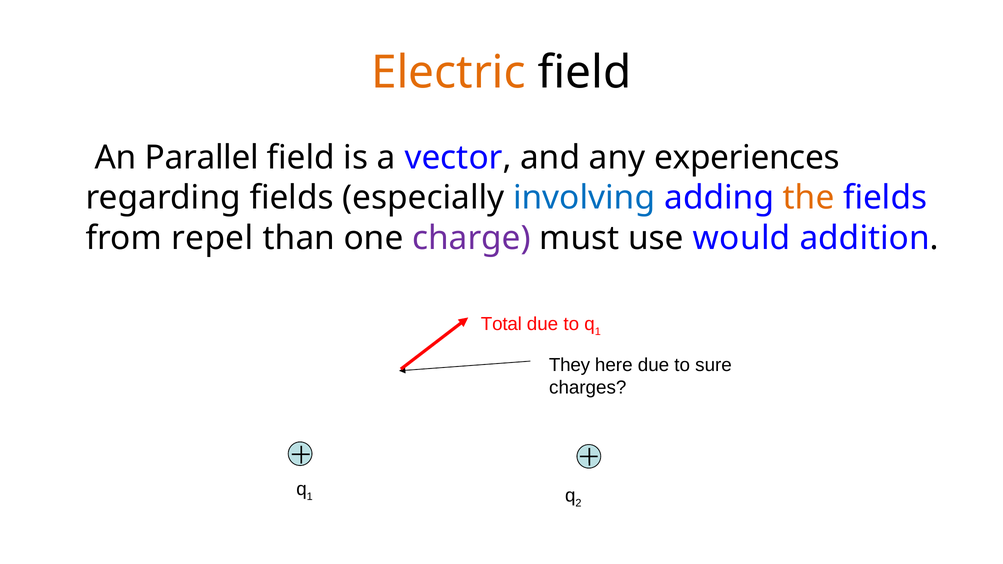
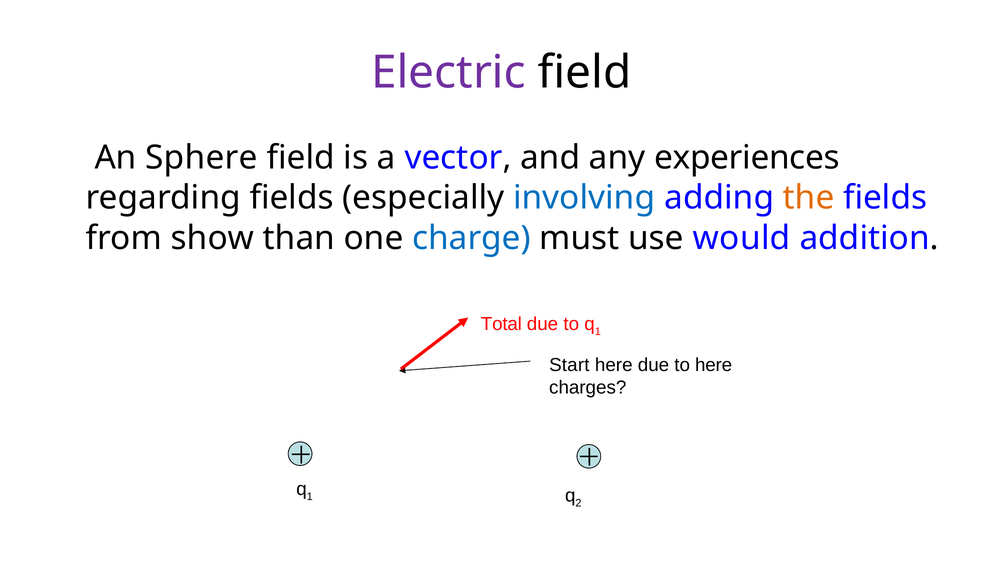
Electric colour: orange -> purple (448, 73)
Parallel: Parallel -> Sphere (201, 158)
repel: repel -> show (212, 238)
charge colour: purple -> blue (471, 238)
They: They -> Start (569, 365)
to sure: sure -> here (714, 365)
